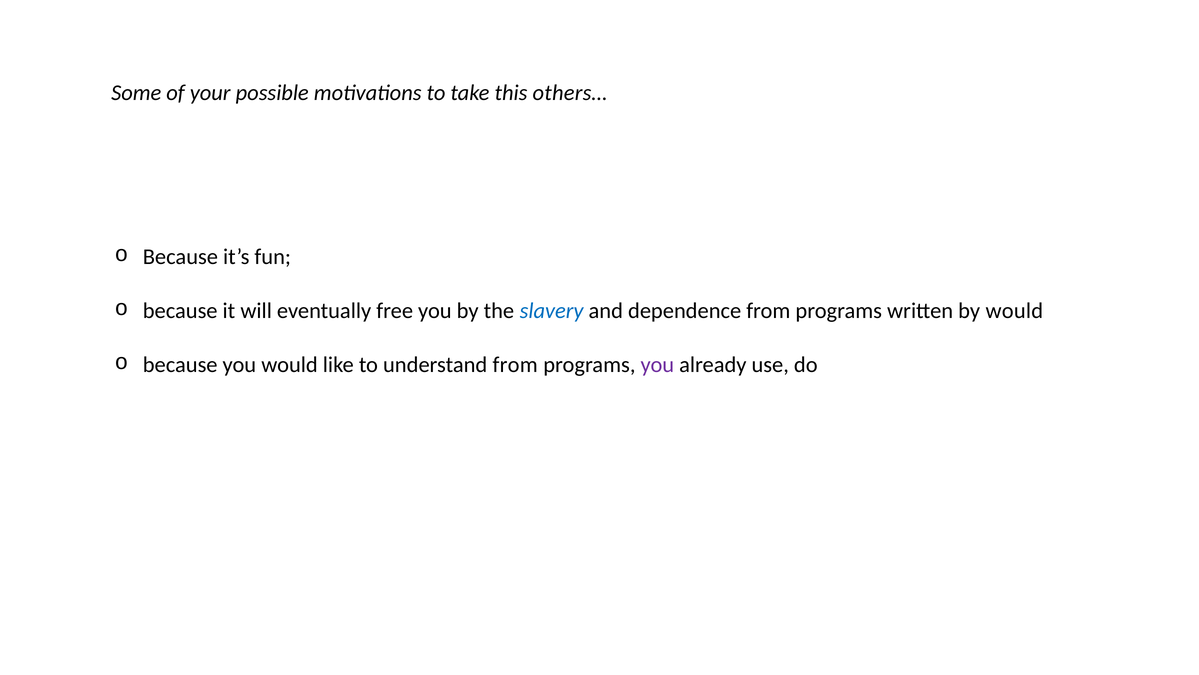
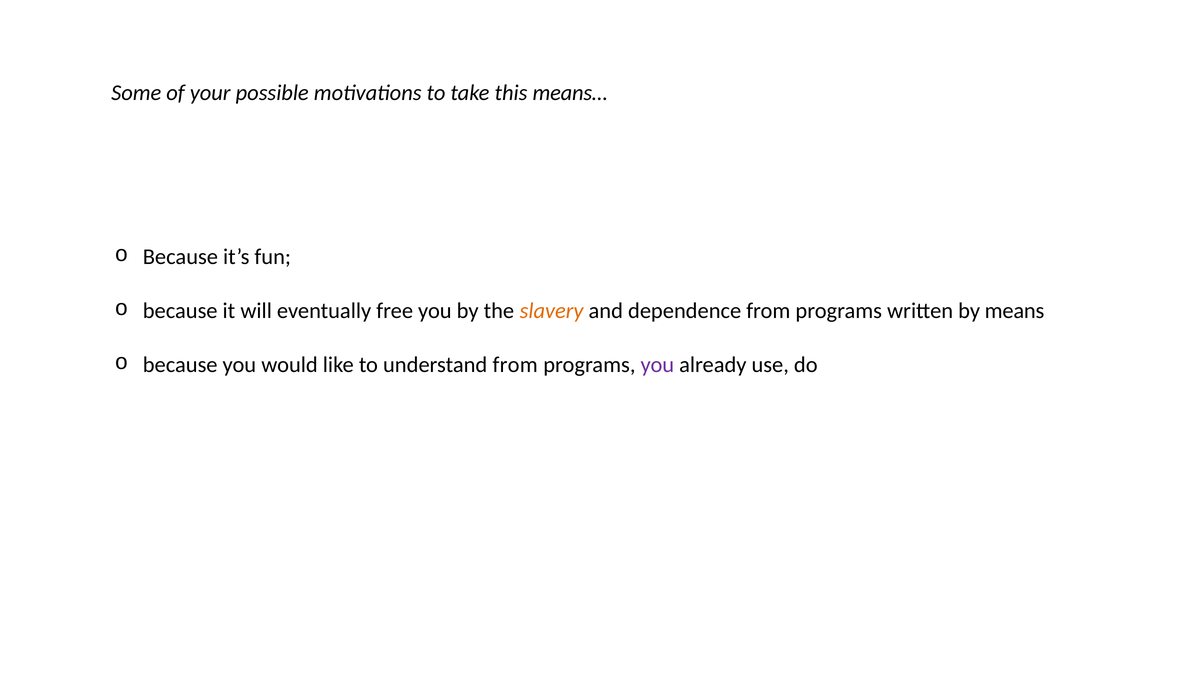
others…: others… -> means… (570, 93)
slavery colour: blue -> orange (552, 311)
by would: would -> means (1015, 311)
